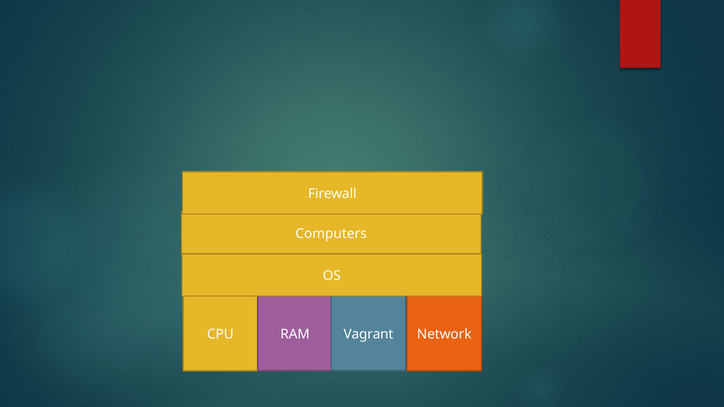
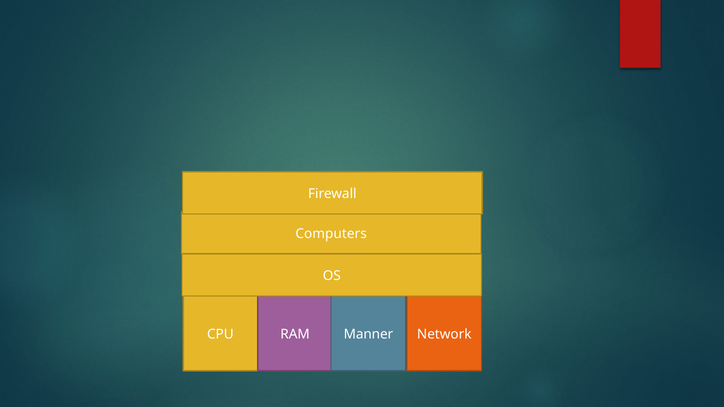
Vagrant: Vagrant -> Manner (368, 335)
